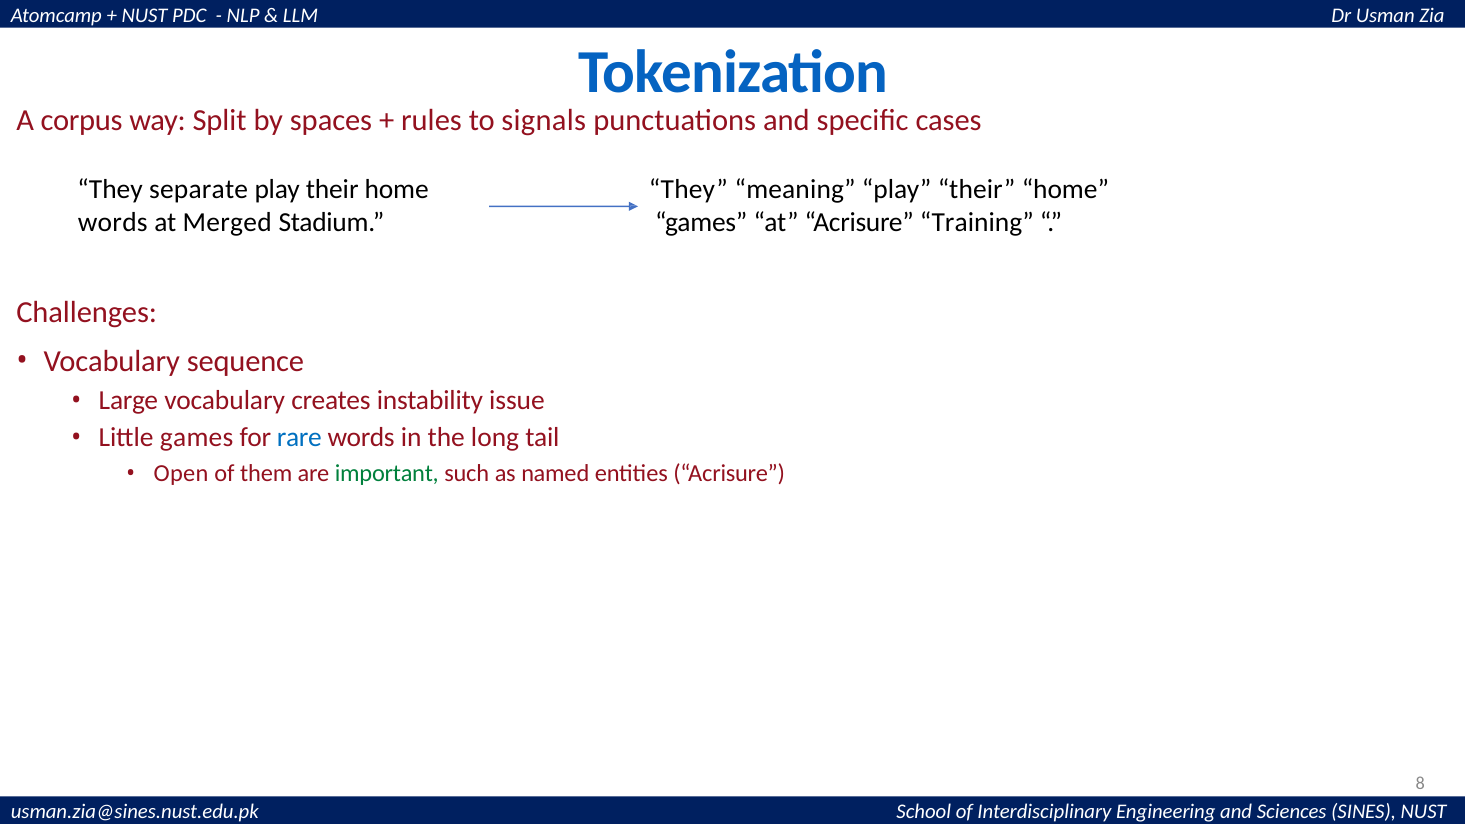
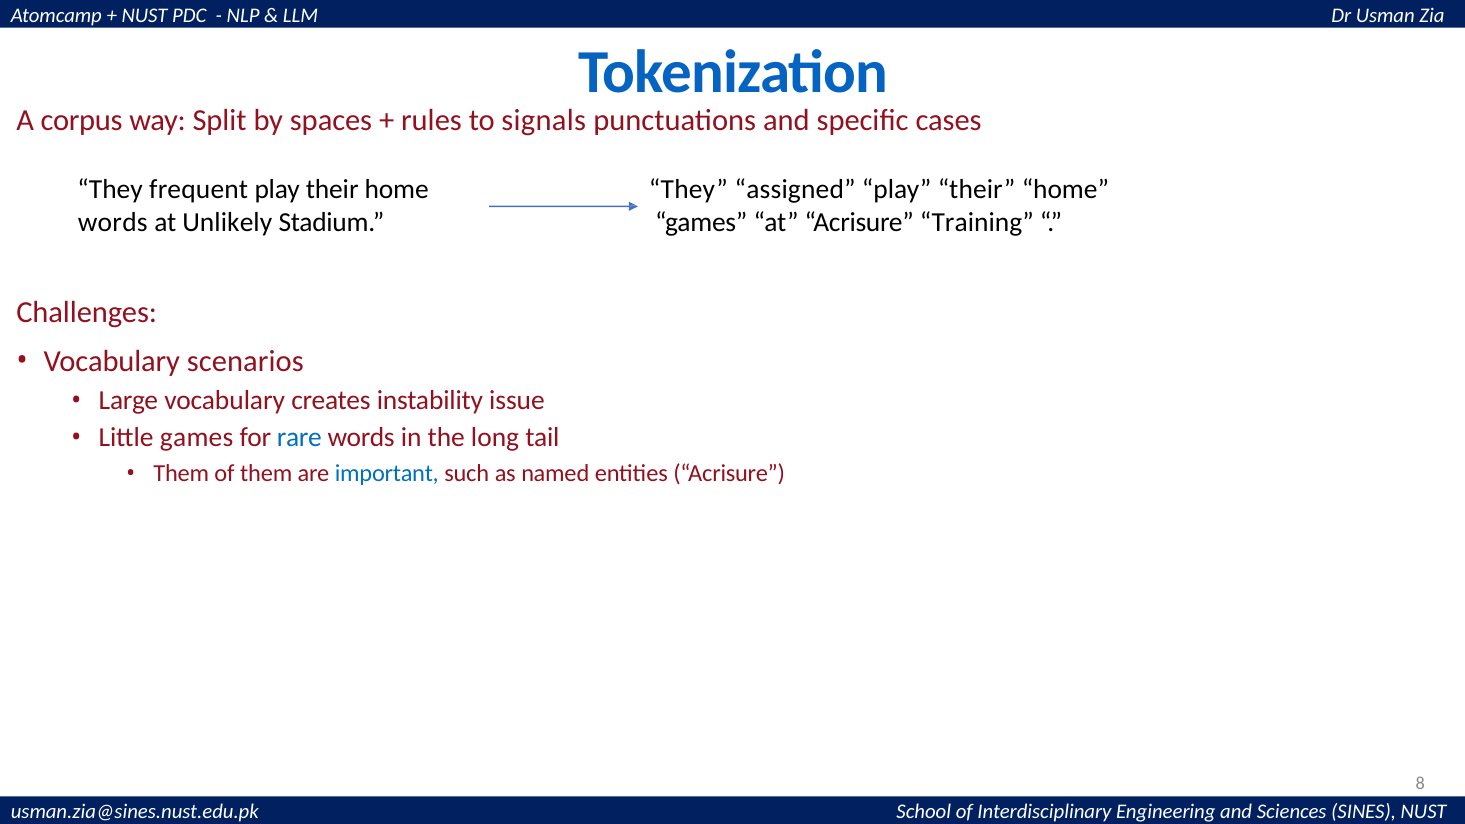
separate: separate -> frequent (199, 190)
meaning: meaning -> assigned (795, 190)
Merged: Merged -> Unlikely (227, 223)
sequence: sequence -> scenarios (245, 361)
Open: Open -> Them (181, 473)
important colour: green -> blue (387, 473)
